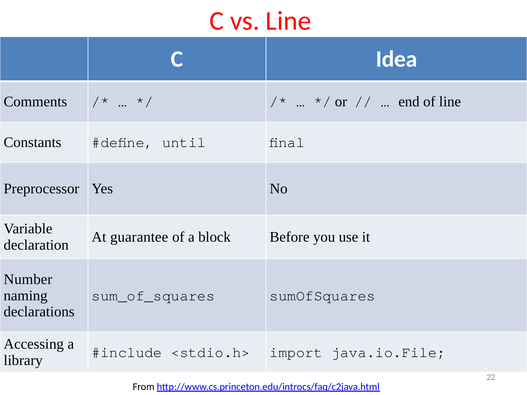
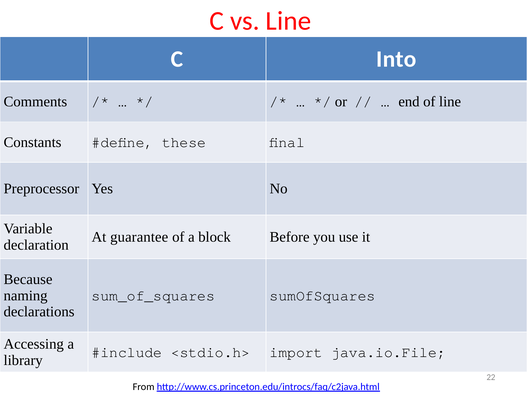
Idea: Idea -> Into (396, 59)
until: until -> these (184, 143)
Number: Number -> Because (28, 279)
